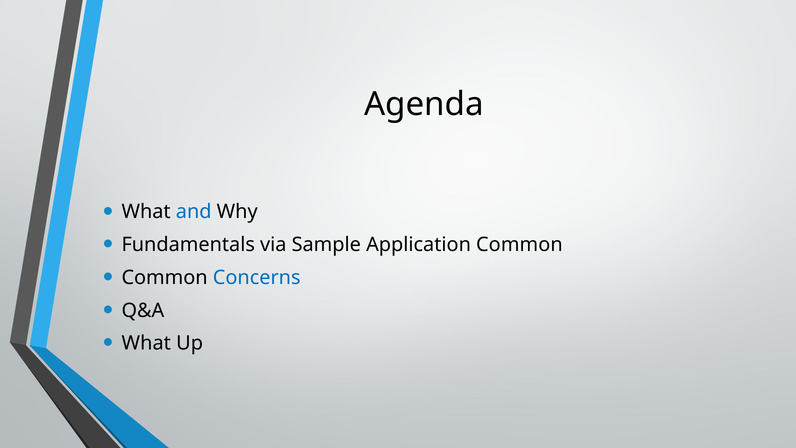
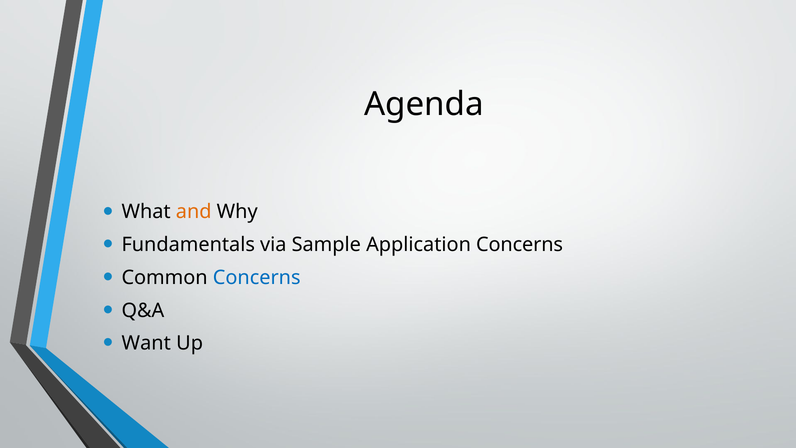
and colour: blue -> orange (194, 212)
Application Common: Common -> Concerns (520, 245)
What: What -> Want (146, 343)
